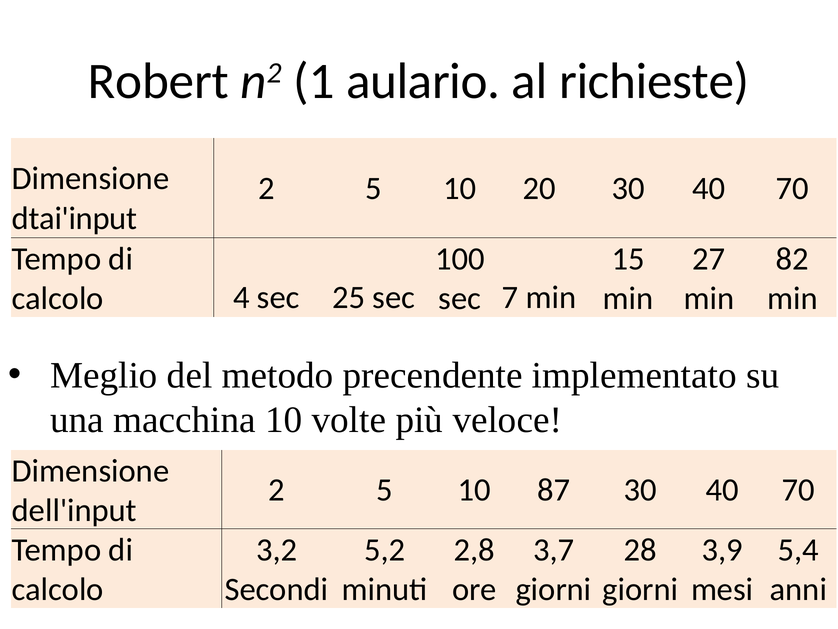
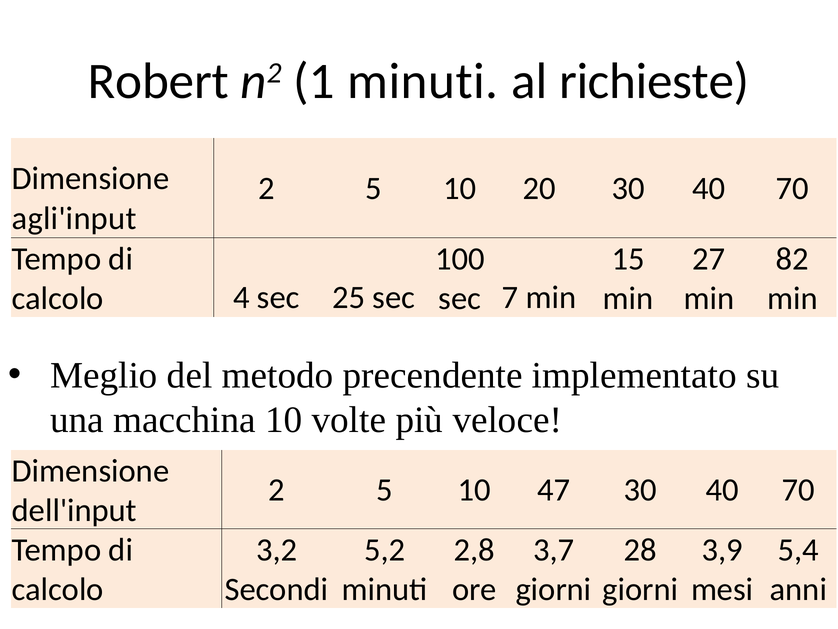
1 aulario: aulario -> minuti (423, 81)
dtai'input: dtai'input -> agli'input (74, 218)
87: 87 -> 47 (554, 490)
